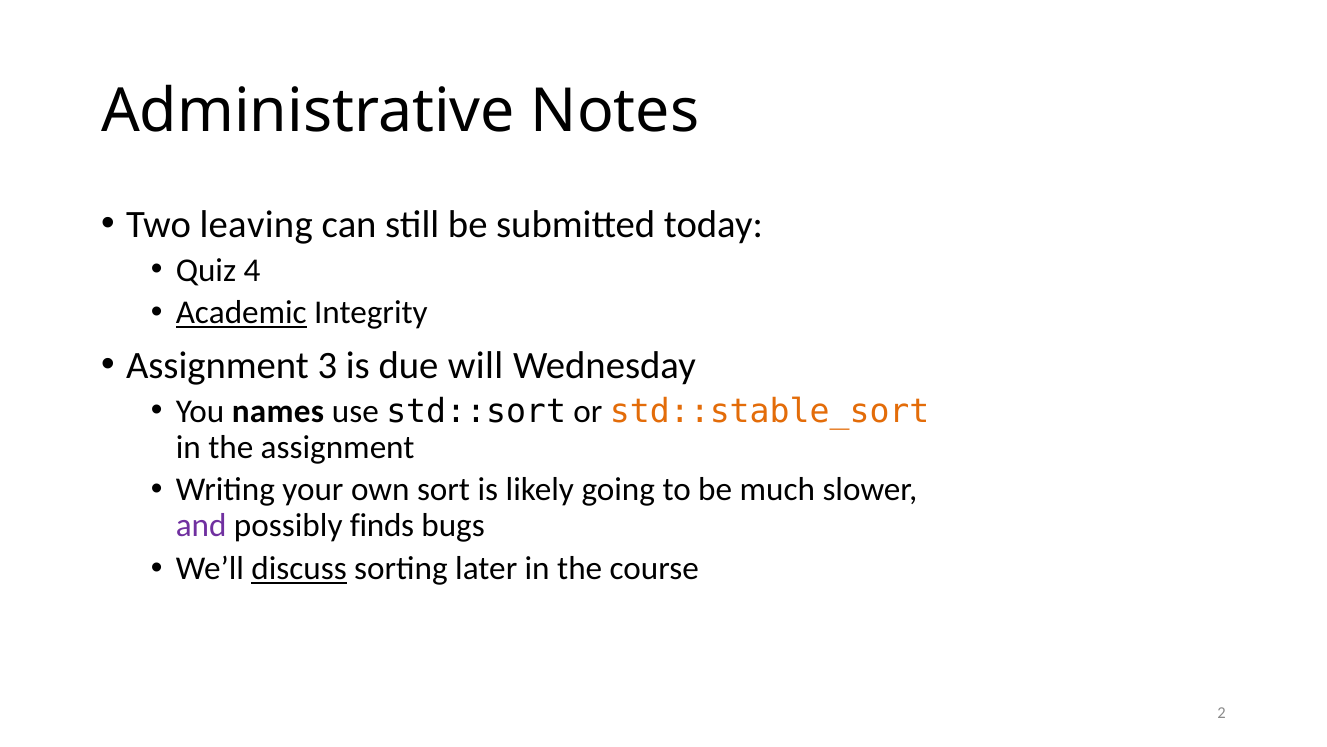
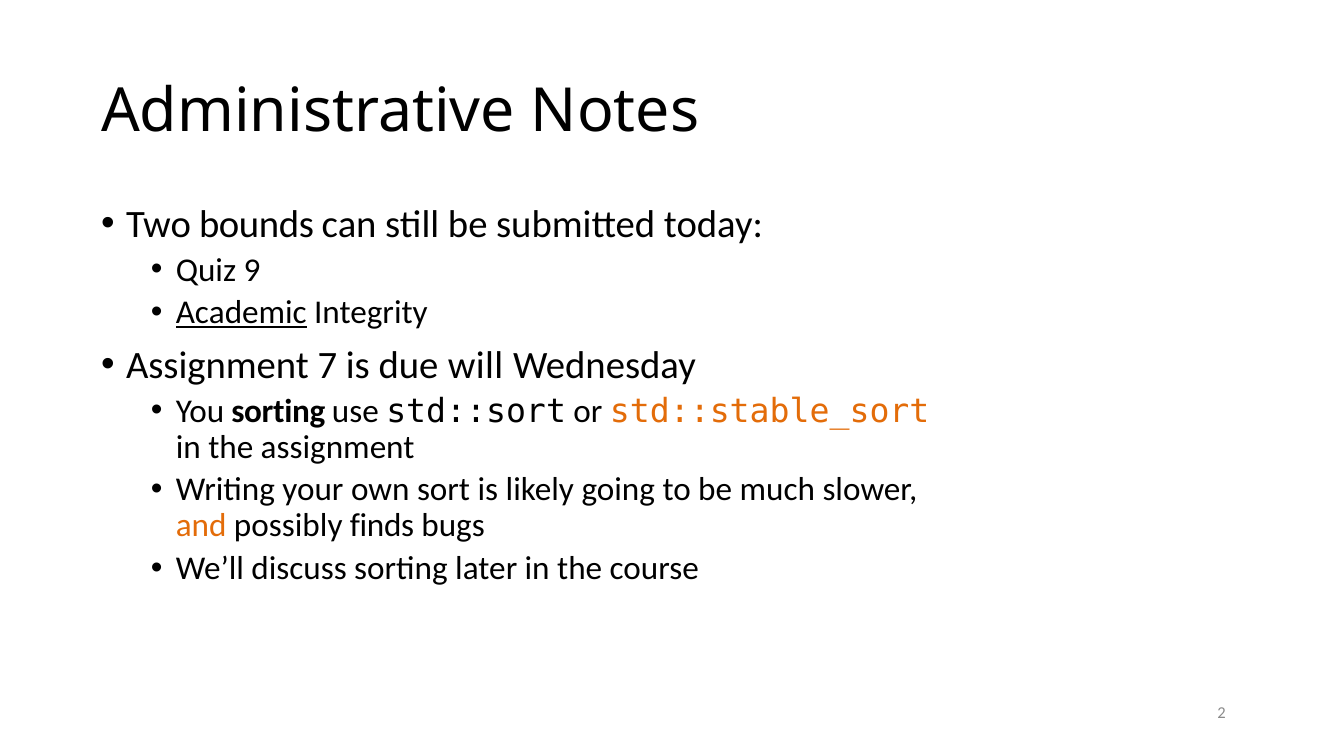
leaving: leaving -> bounds (256, 224)
4: 4 -> 9 (252, 270)
3: 3 -> 7 (327, 365)
You names: names -> sorting (278, 411)
and colour: purple -> orange (201, 525)
discuss underline: present -> none (299, 568)
